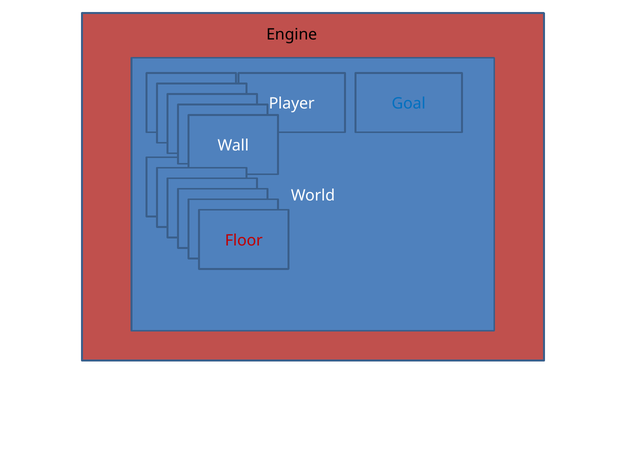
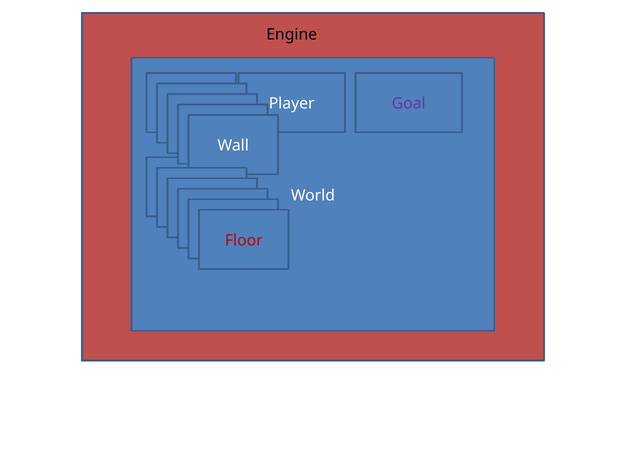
Goal colour: blue -> purple (409, 104)
